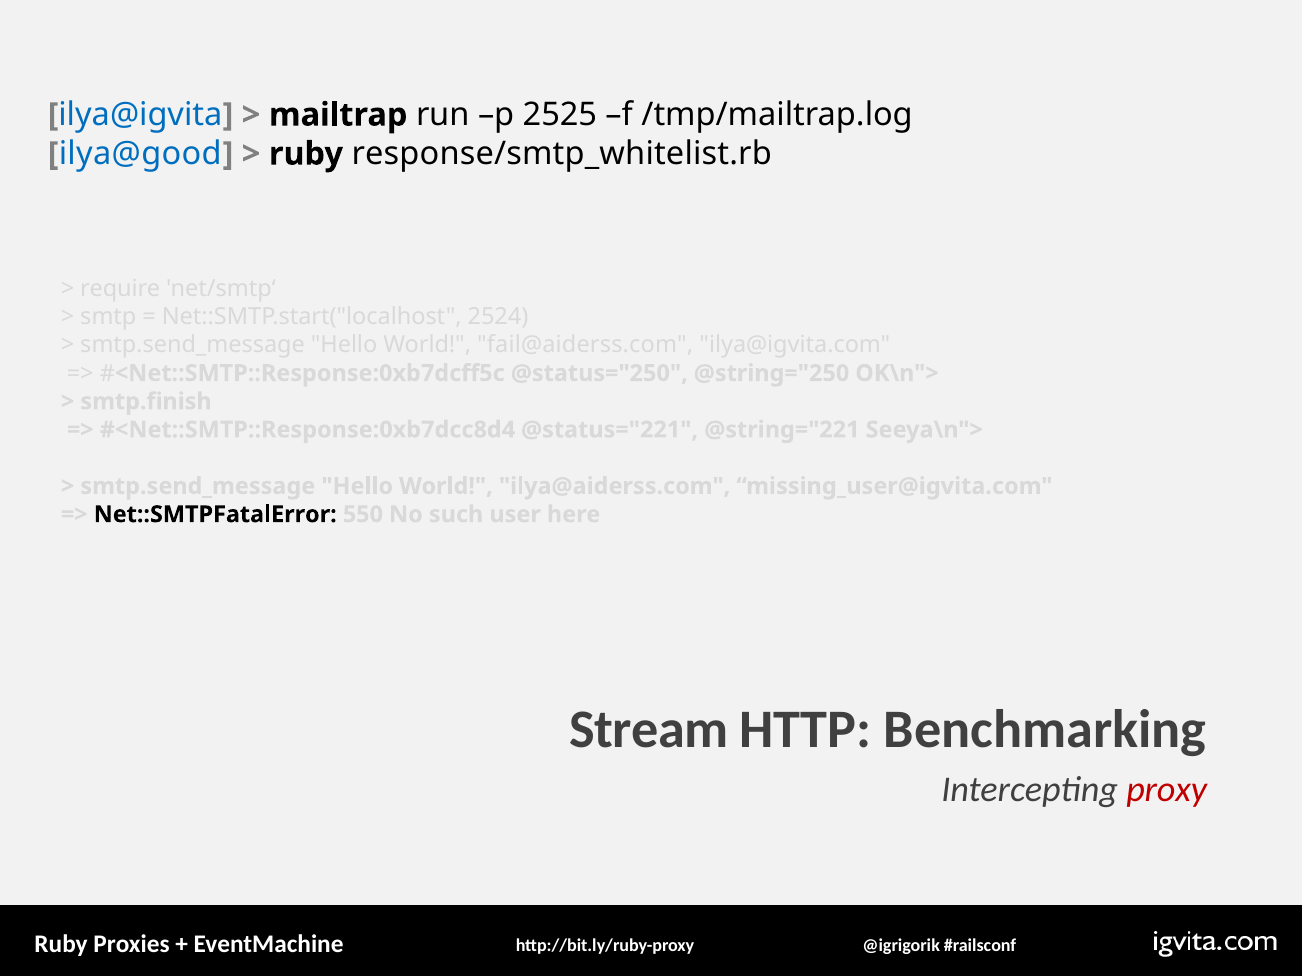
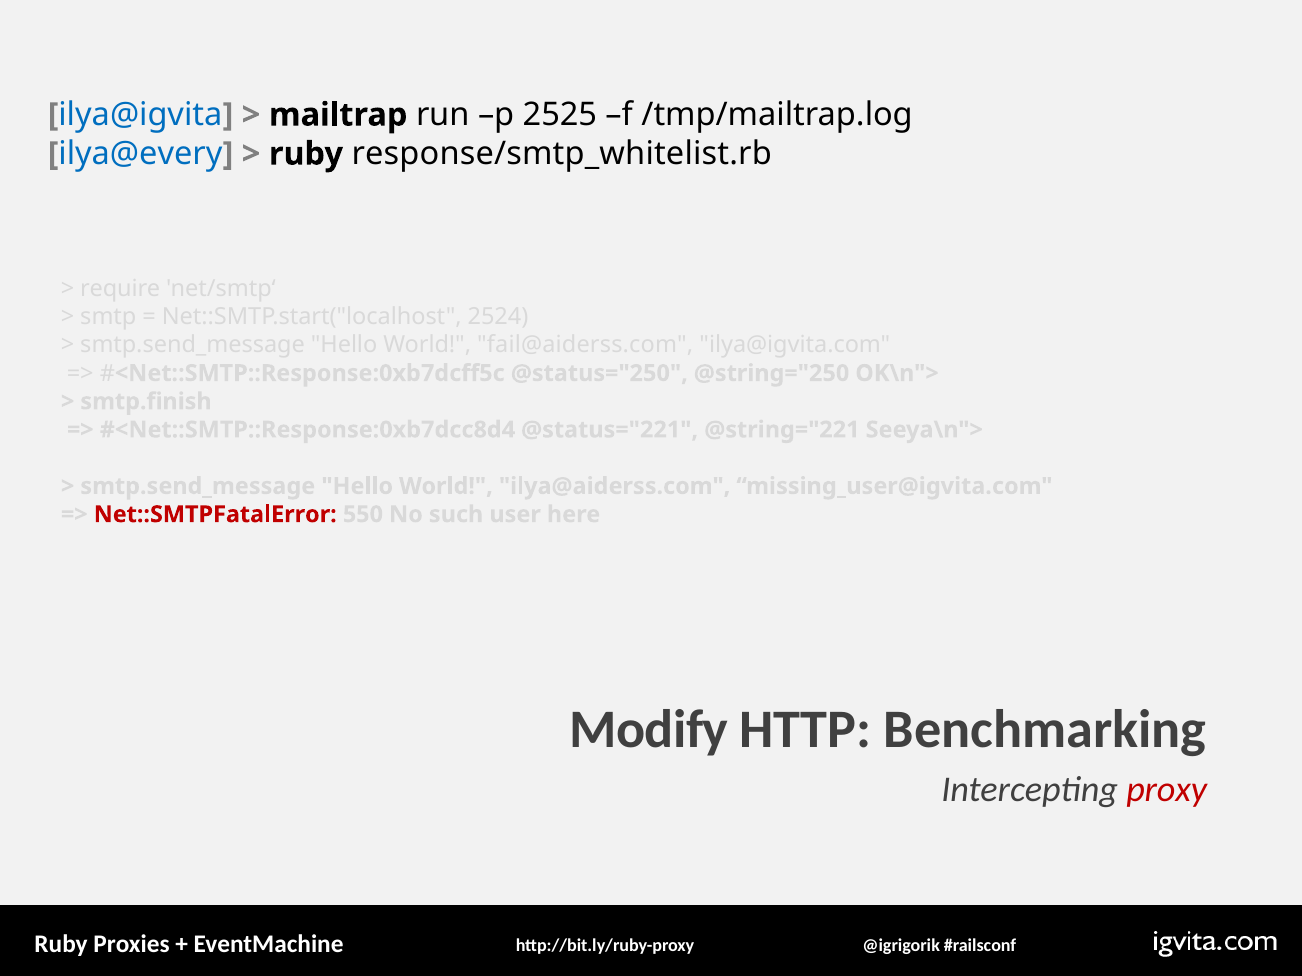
ilya@good: ilya@good -> ilya@every (140, 154)
Net::SMTPFatalError colour: black -> red (215, 515)
Stream: Stream -> Modify (649, 730)
